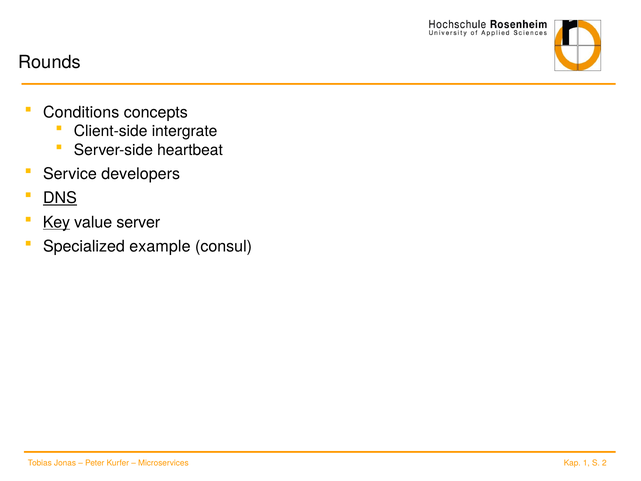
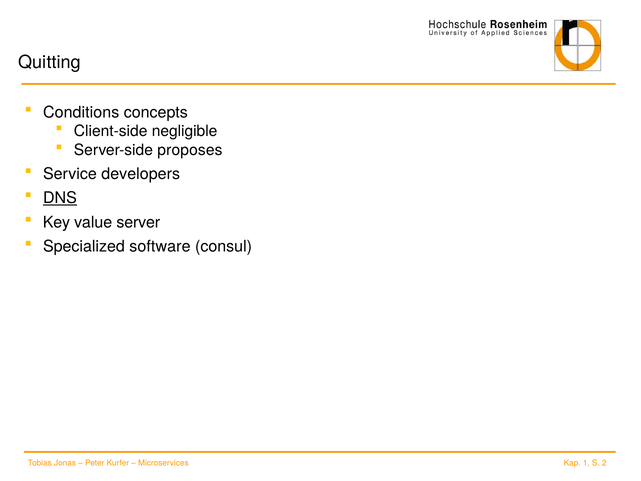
Rounds: Rounds -> Quitting (50, 62)
intergrate: intergrate -> negligible (185, 131)
heartbeat: heartbeat -> proposes (190, 150)
Key underline: present -> none (56, 222)
example: example -> software (160, 246)
